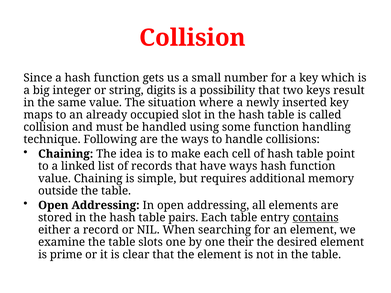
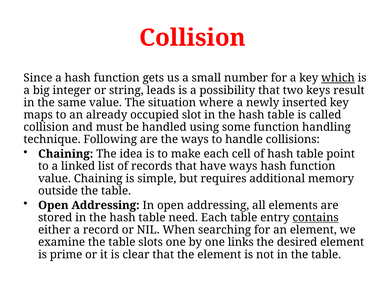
which underline: none -> present (338, 78)
digits: digits -> leads (161, 90)
pairs: pairs -> need (183, 218)
their: their -> links (241, 242)
